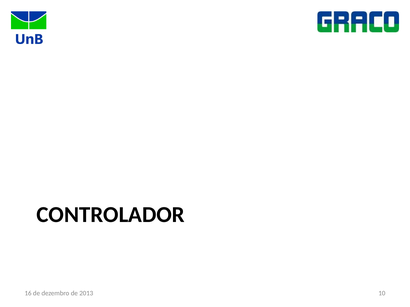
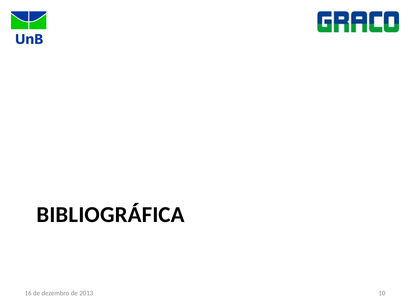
CONTROLADOR: CONTROLADOR -> BIBLIOGRÁFICA (111, 215)
